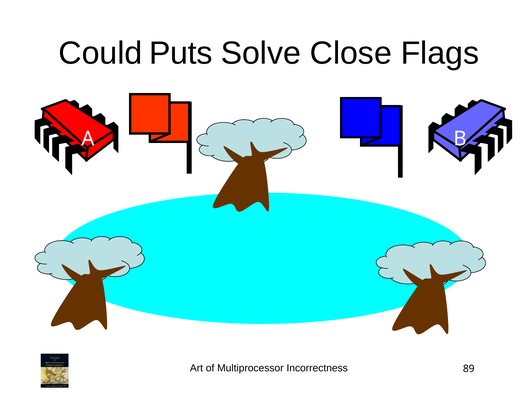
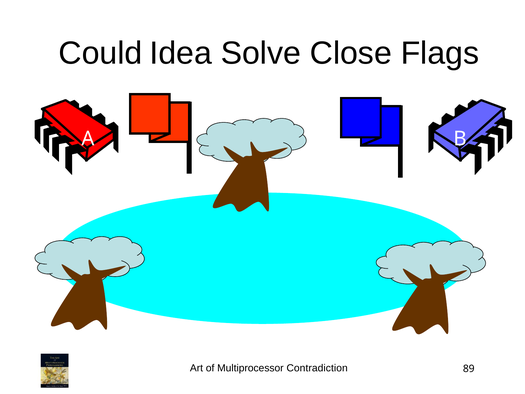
Puts: Puts -> Idea (181, 53)
Incorrectness: Incorrectness -> Contradiction (317, 368)
